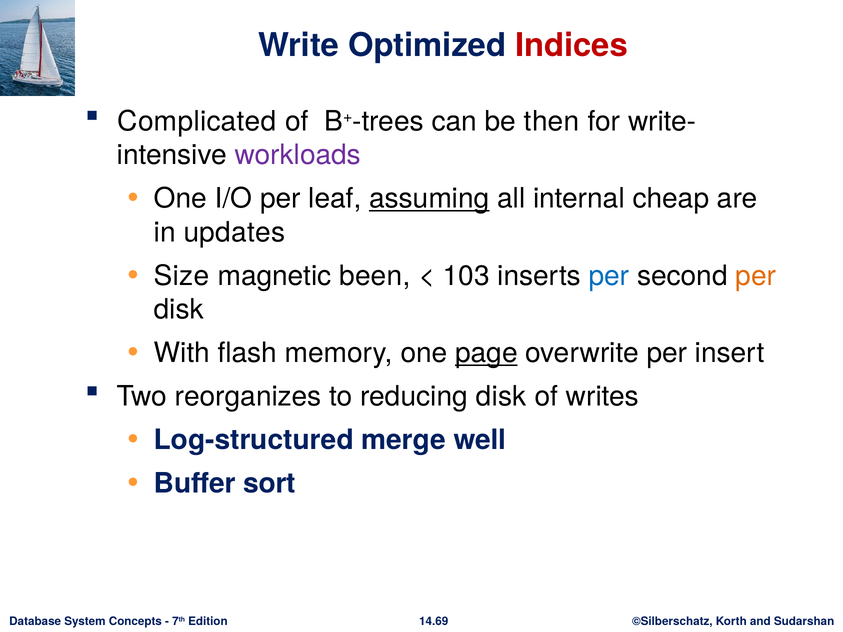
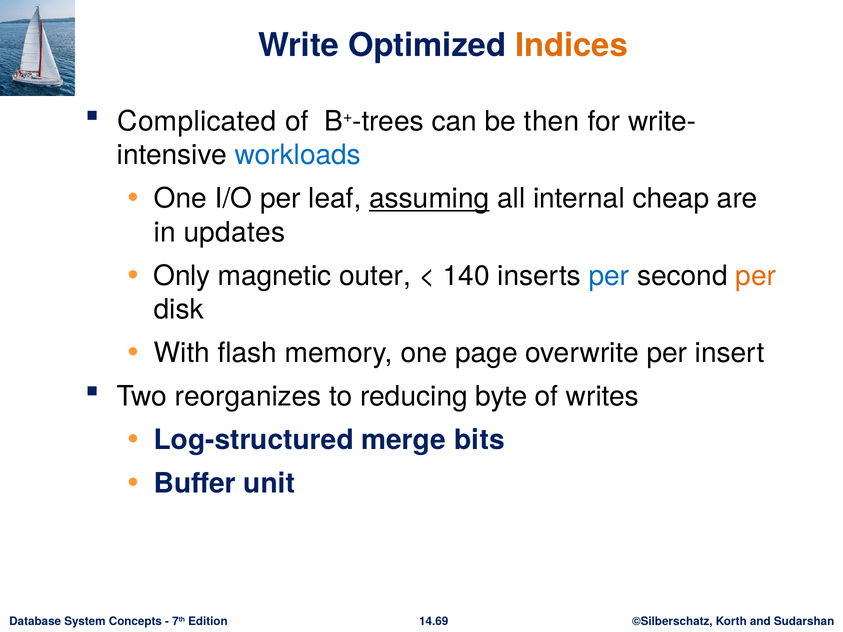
Indices colour: red -> orange (572, 45)
workloads colour: purple -> blue (298, 155)
Size: Size -> Only (182, 276)
been: been -> outer (375, 276)
103: 103 -> 140 (466, 276)
page underline: present -> none (486, 353)
reducing disk: disk -> byte (501, 397)
well: well -> bits (479, 440)
sort: sort -> unit (269, 484)
